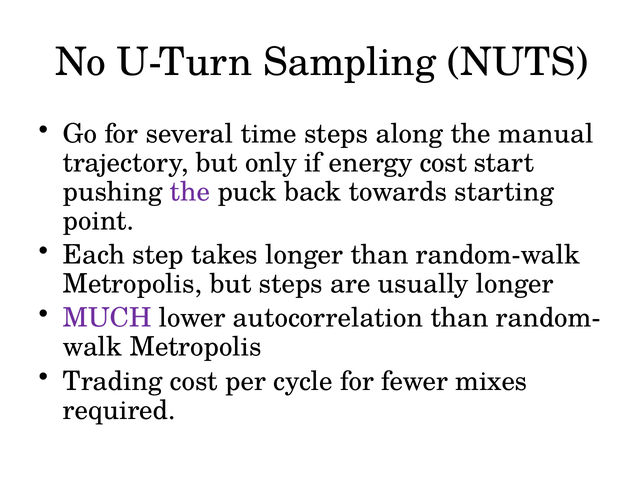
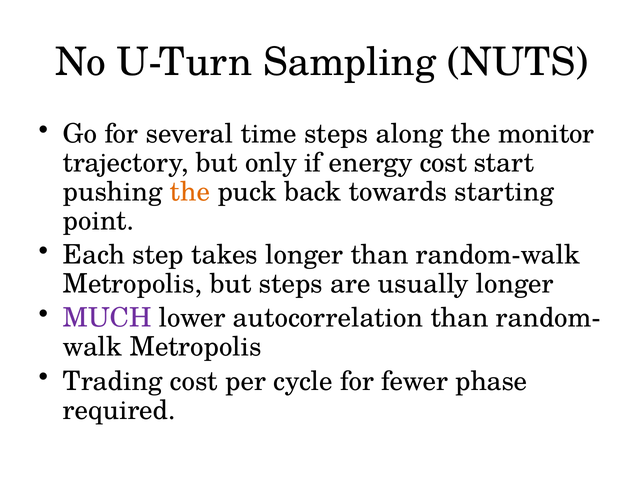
manual: manual -> monitor (546, 134)
the colour: purple -> orange (190, 192)
mixes: mixes -> phase (491, 381)
